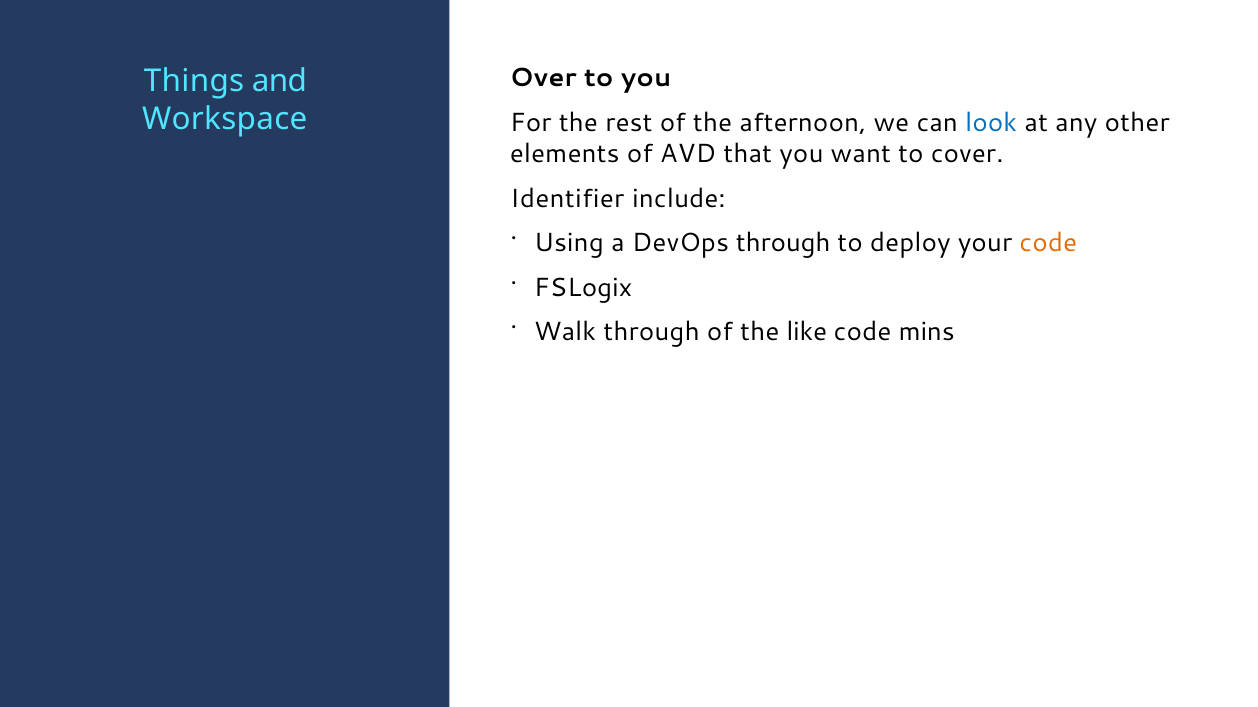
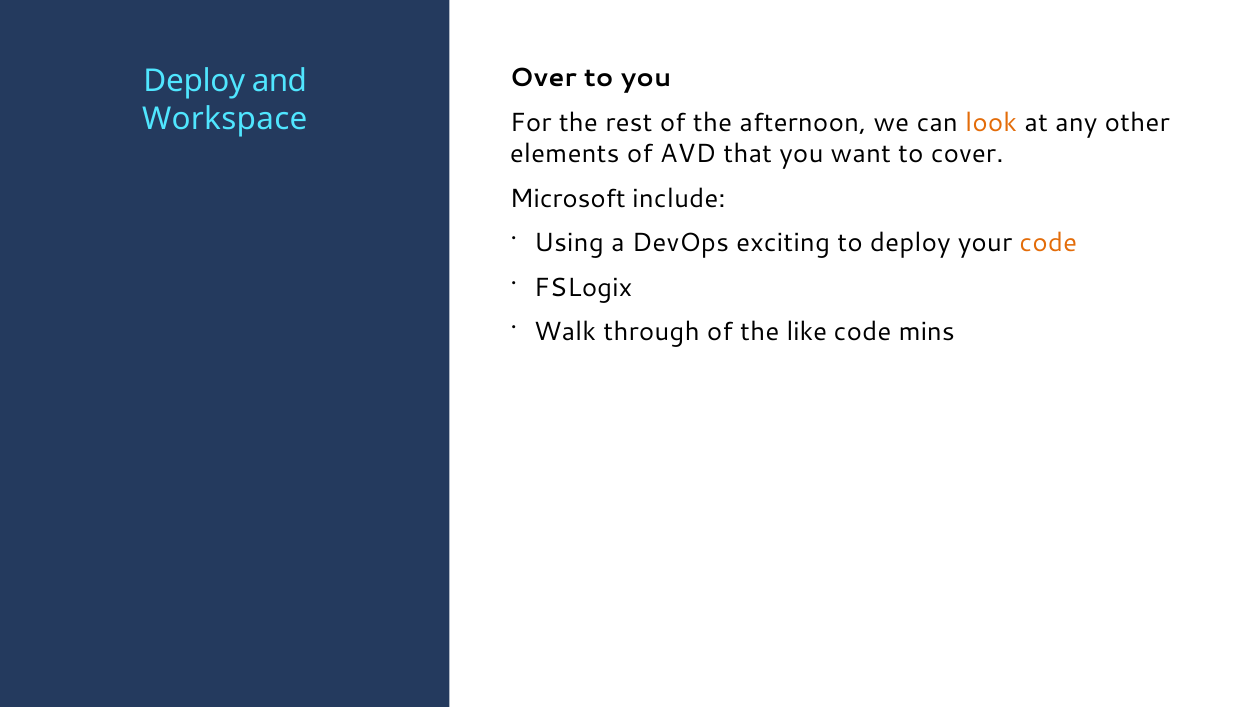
Things: Things -> Deploy (194, 82)
look colour: blue -> orange (991, 123)
Identifier: Identifier -> Microsoft (568, 199)
DevOps through: through -> exciting (783, 243)
